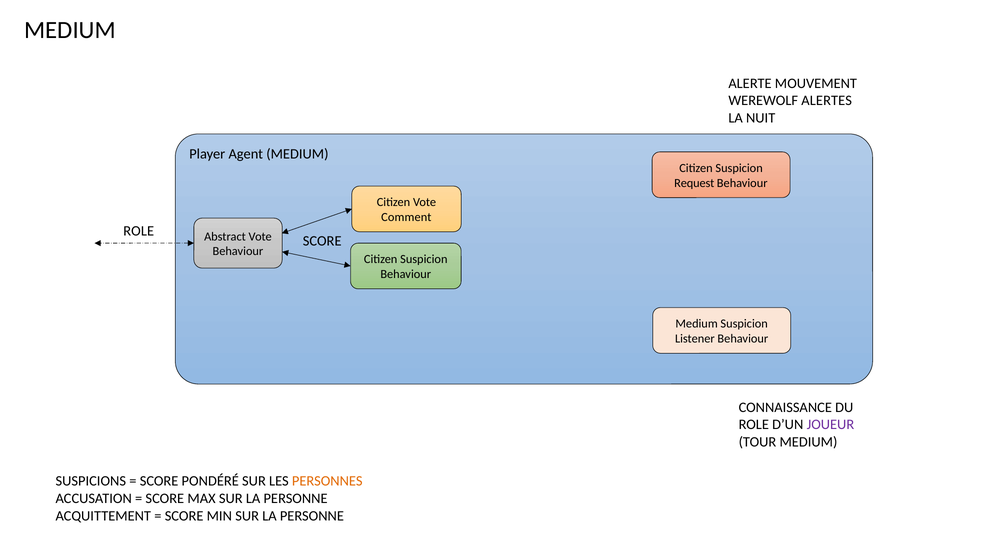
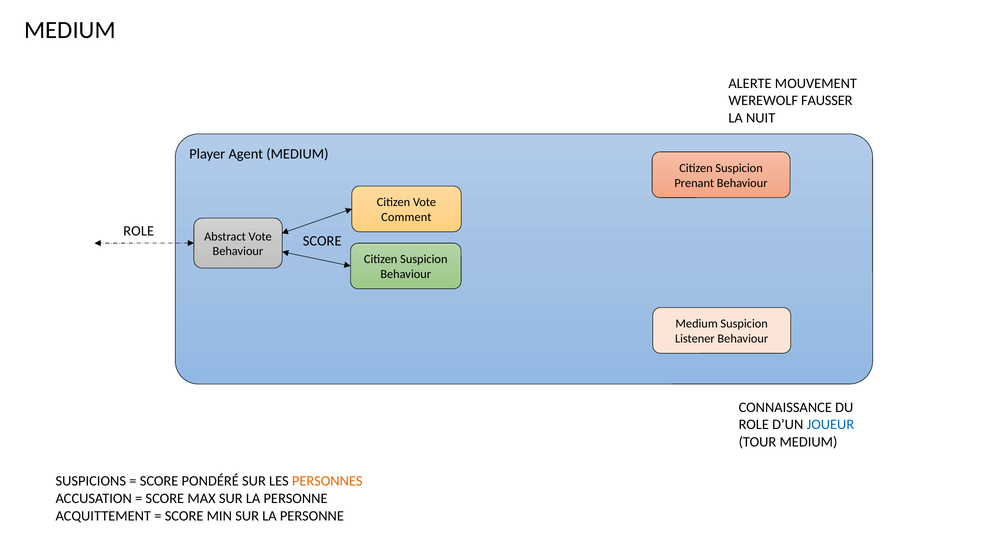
ALERTES: ALERTES -> FAUSSER (827, 101)
Request: Request -> Prenant (694, 183)
JOUEUR colour: purple -> blue (830, 425)
